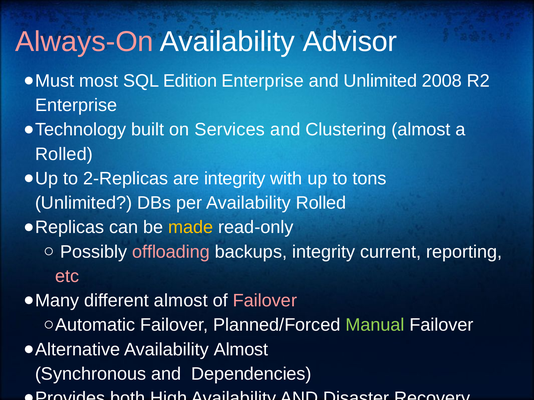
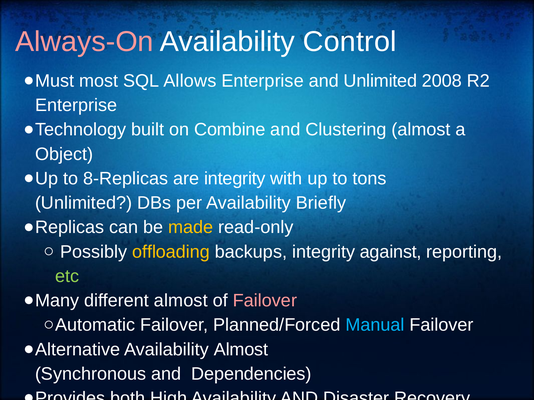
Advisor: Advisor -> Control (350, 42)
Edition: Edition -> Allows (190, 81)
Services: Services -> Combine (230, 130)
Rolled: Rolled -> Object (64, 154)
2-Replicas: 2-Replicas -> 8-Replicas (126, 179)
Availability Rolled: Rolled -> Briefly (321, 203)
offloading colour: pink -> yellow (171, 252)
current: current -> against (391, 252)
etc colour: pink -> light green (67, 277)
Manual colour: light green -> light blue (375, 325)
